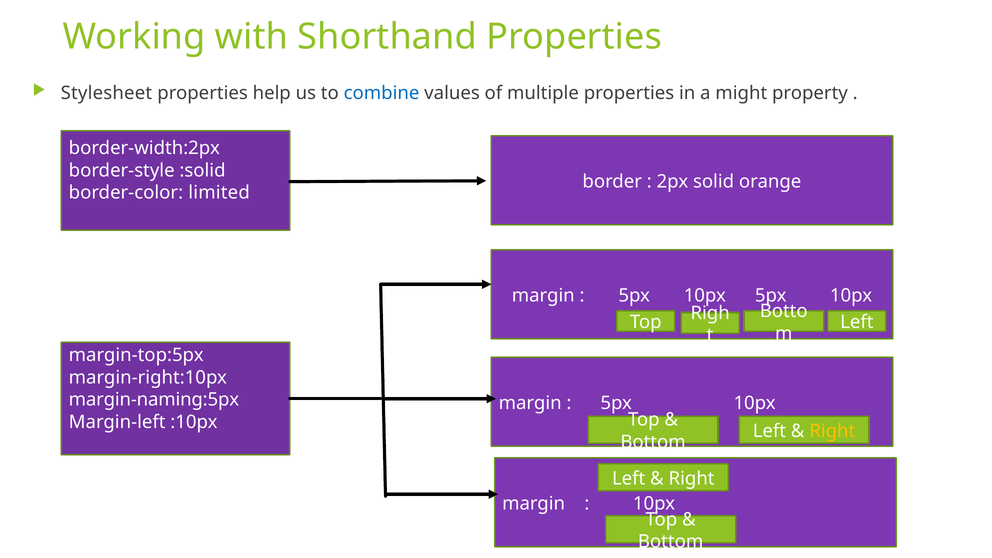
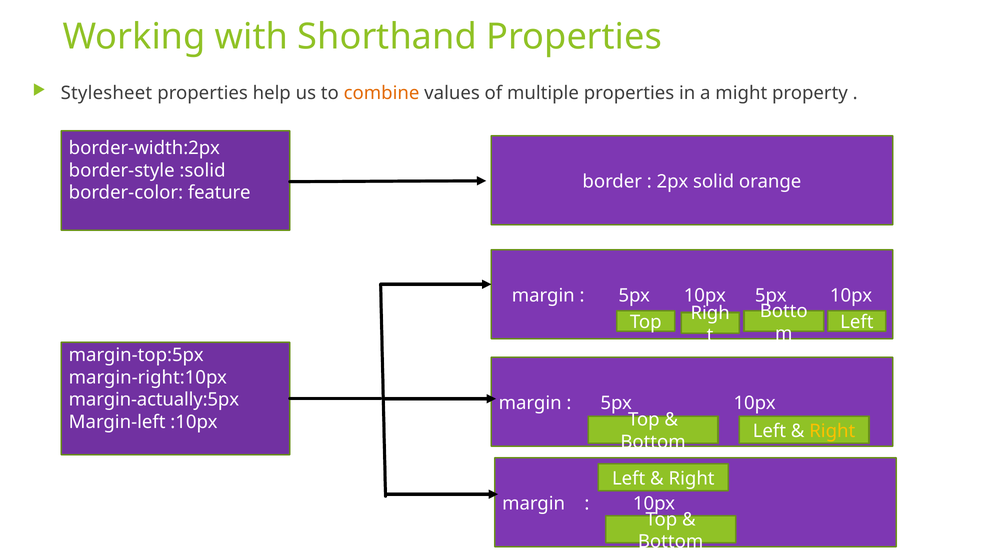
combine colour: blue -> orange (382, 93)
limited: limited -> feature (219, 193)
margin-naming:5px: margin-naming:5px -> margin-actually:5px (154, 400)
